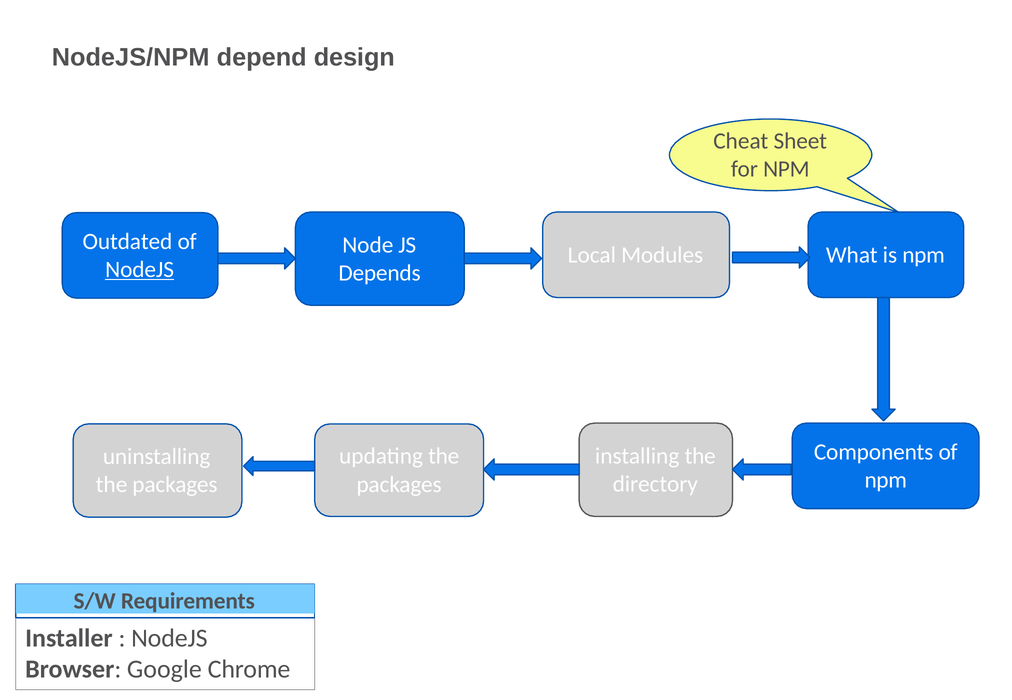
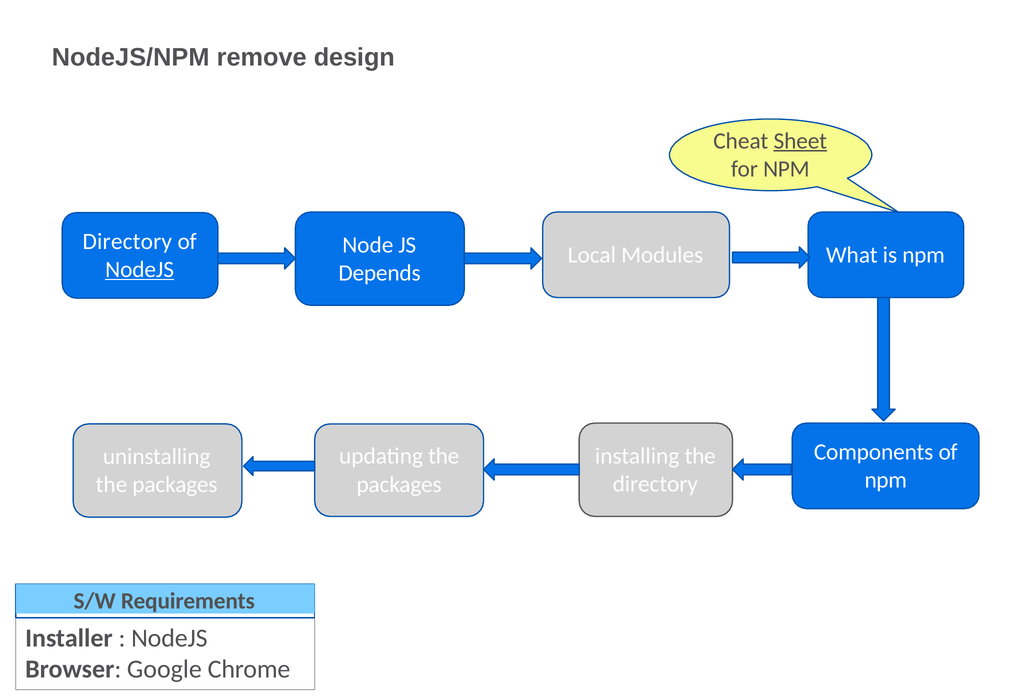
depend: depend -> remove (262, 58)
Sheet underline: none -> present (800, 141)
Outdated: Outdated -> Directory (127, 242)
